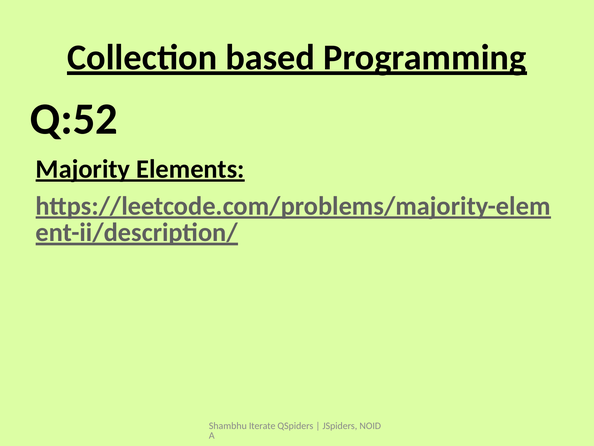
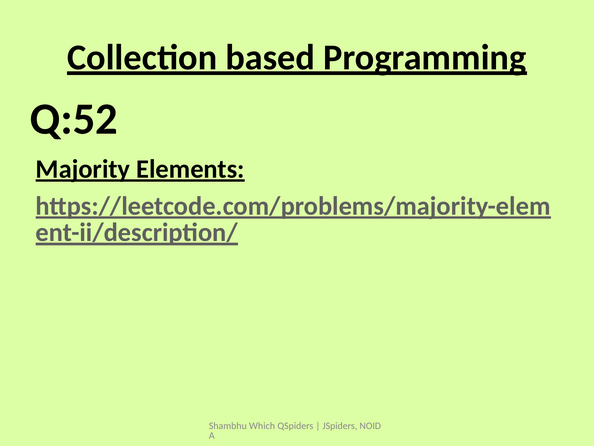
Iterate: Iterate -> Which (262, 425)
